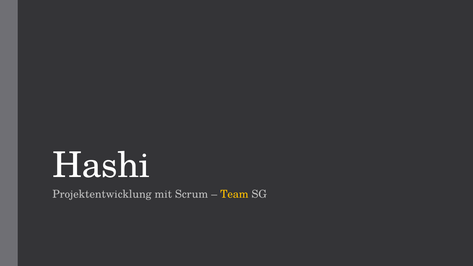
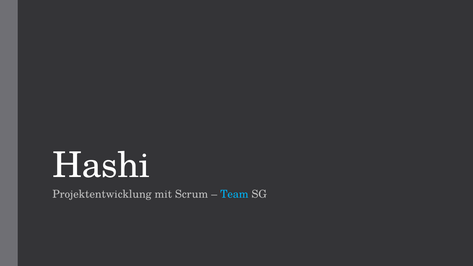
Team colour: yellow -> light blue (234, 194)
